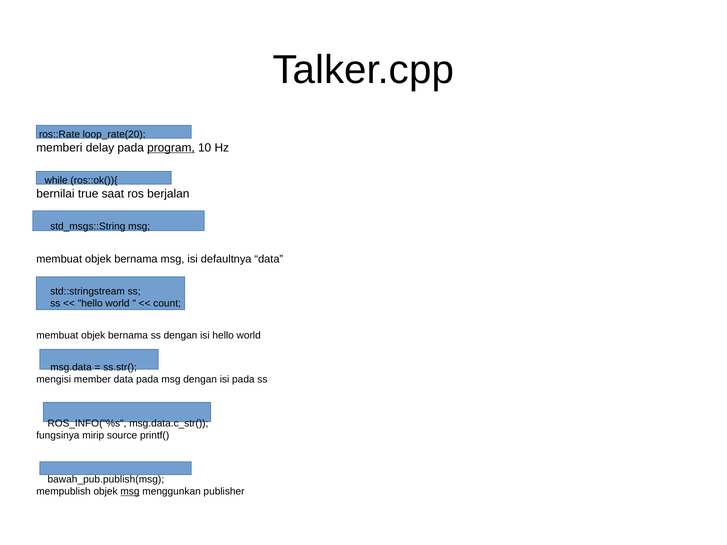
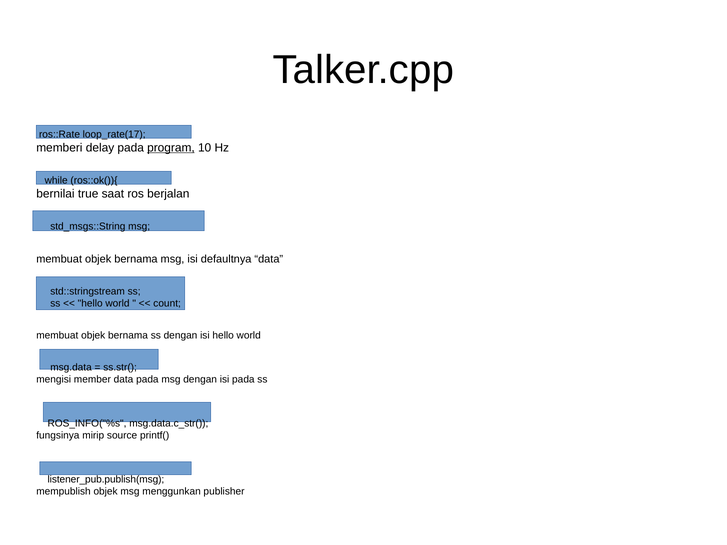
loop_rate(20: loop_rate(20 -> loop_rate(17 (114, 134)
bawah_pub.publish(msg: bawah_pub.publish(msg -> listener_pub.publish(msg (106, 480)
msg underline: present -> none (130, 492)
